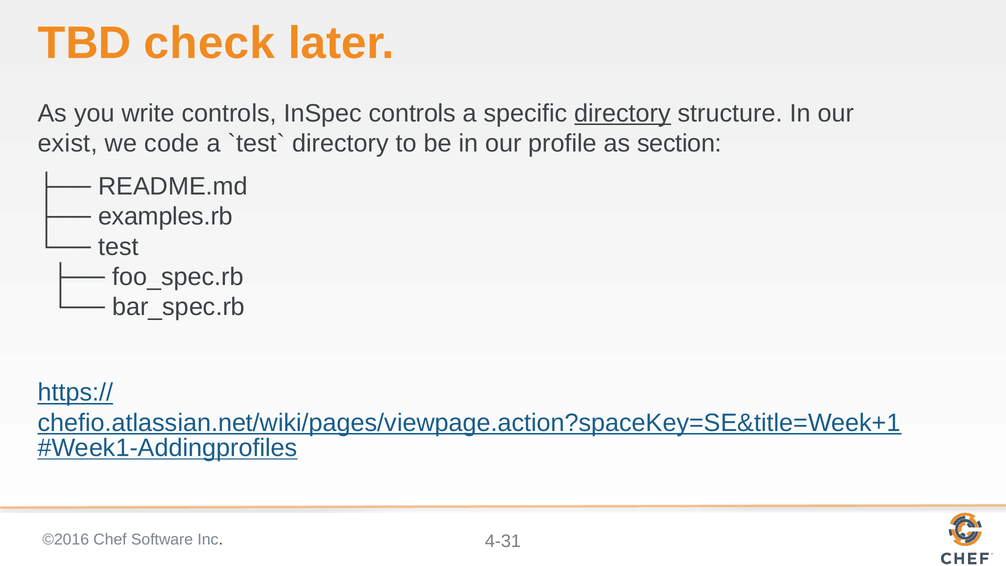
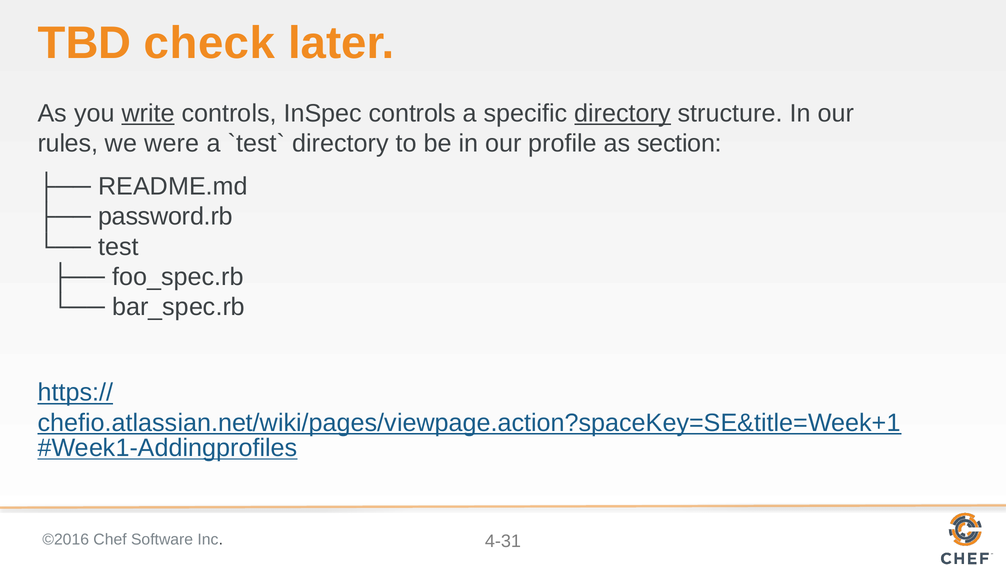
write underline: none -> present (148, 113)
exist: exist -> rules (68, 144)
code: code -> were (172, 144)
examples.rb: examples.rb -> password.rb (165, 216)
